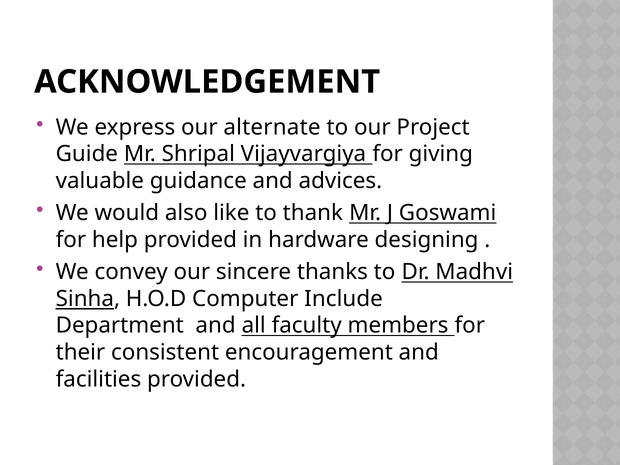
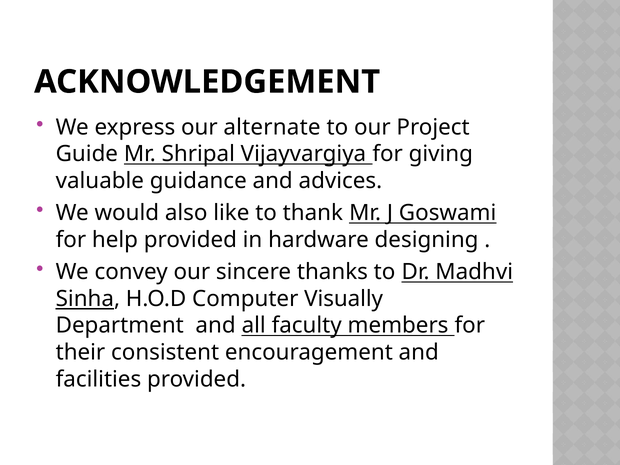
Include: Include -> Visually (344, 299)
